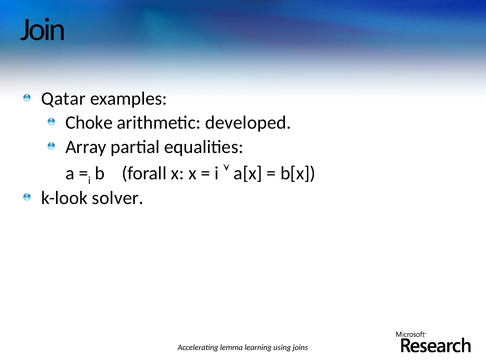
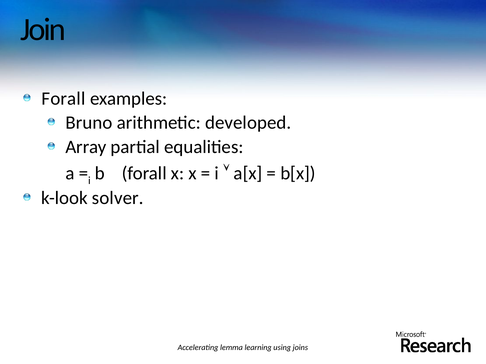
Qatar: Qatar -> Forall (63, 99)
Choke: Choke -> Bruno (89, 123)
